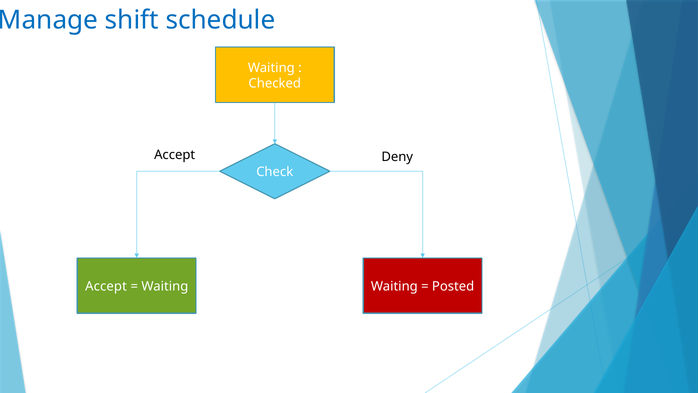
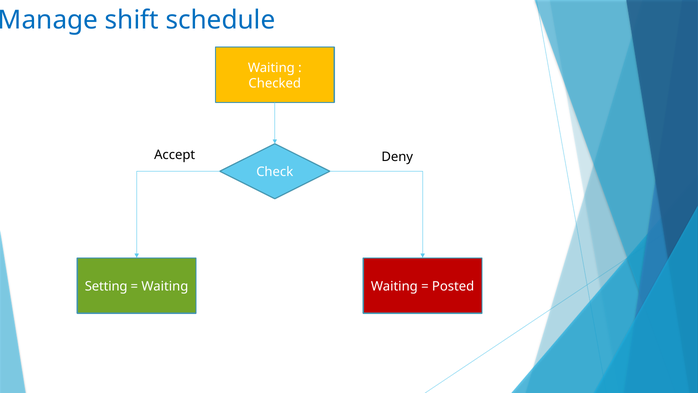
Accept: Accept -> Setting (106, 286)
